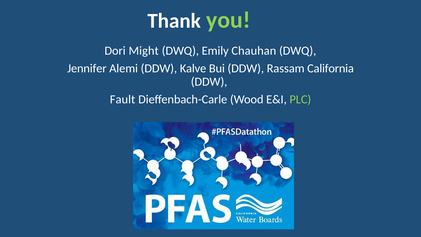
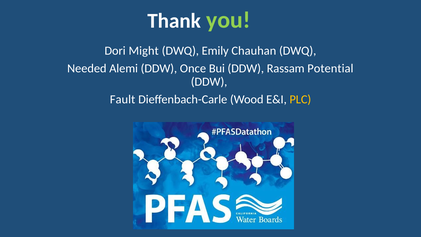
Jennifer: Jennifer -> Needed (87, 69)
Kalve: Kalve -> Once (193, 69)
California: California -> Potential (330, 69)
PLC colour: light green -> yellow (300, 99)
